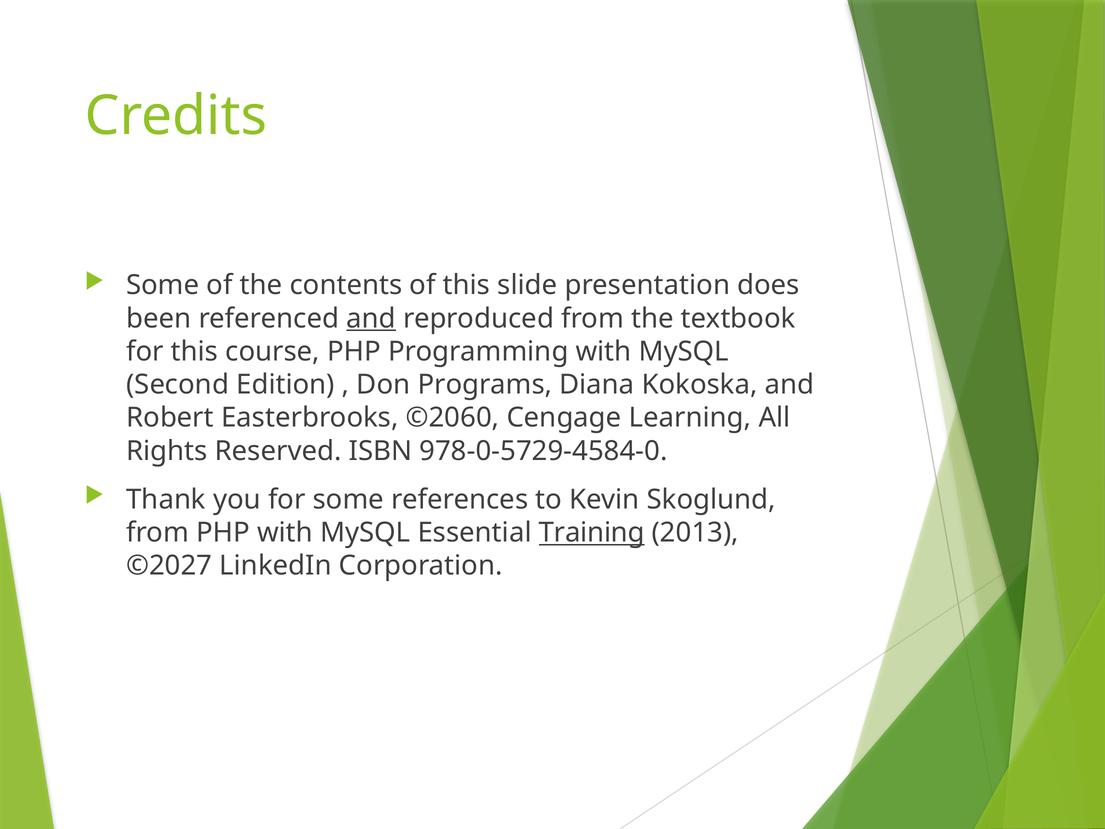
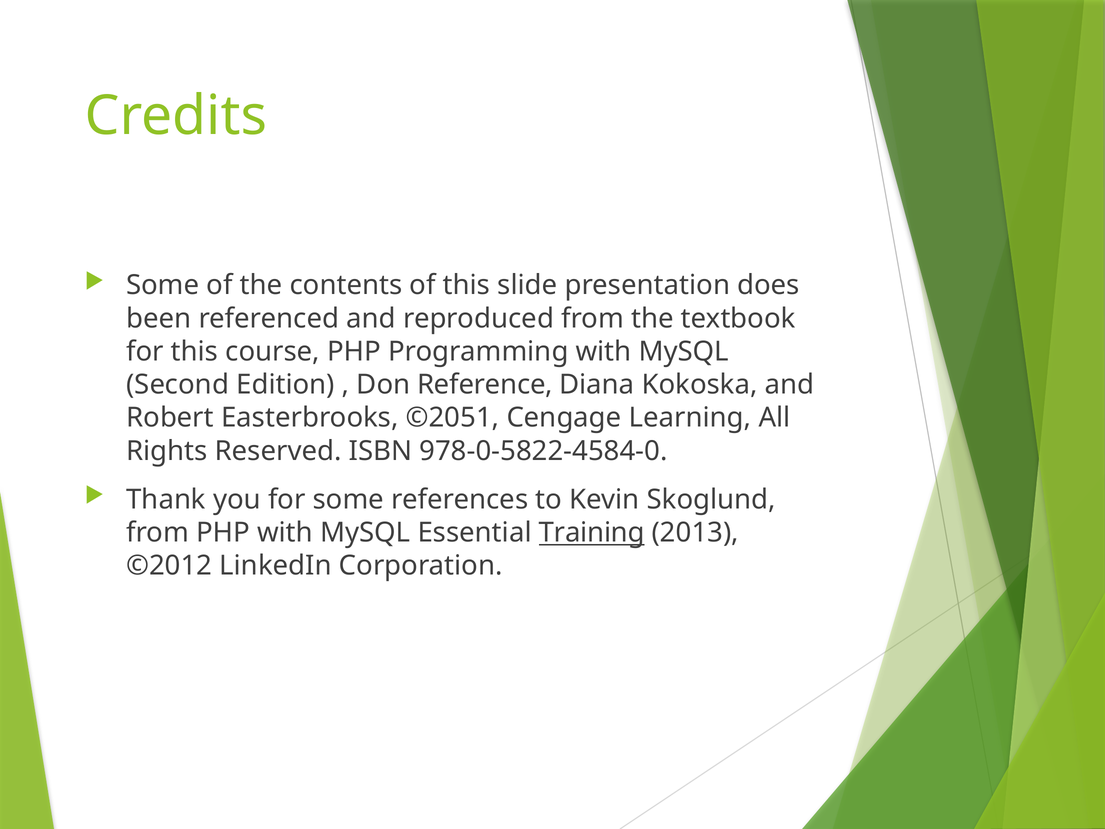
and underline: present -> none (371, 318)
Programs: Programs -> Reference (485, 385)
©2060: ©2060 -> ©2051 (452, 418)
978-0-5729-4584-0: 978-0-5729-4584-0 -> 978-0-5822-4584-0 (543, 451)
©2027: ©2027 -> ©2012 (169, 566)
